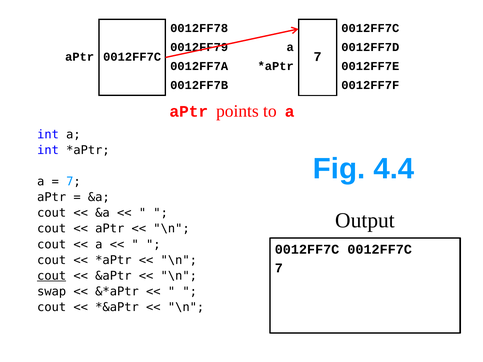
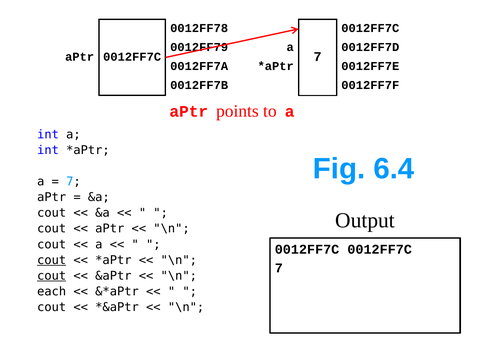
4.4: 4.4 -> 6.4 (394, 169)
cout underline: none -> present (52, 260)
swap: swap -> each (52, 292)
